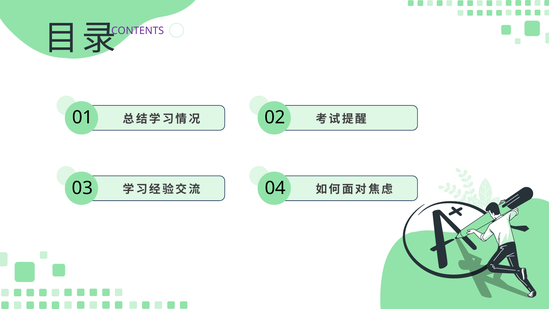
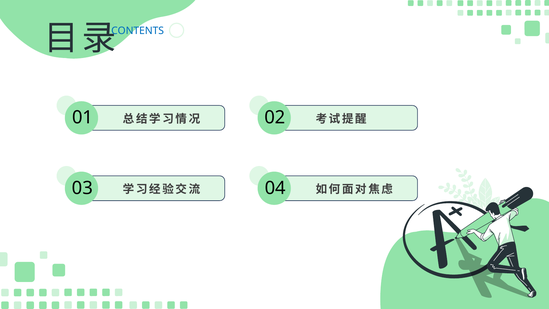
CONTENTS colour: purple -> blue (138, 31)
